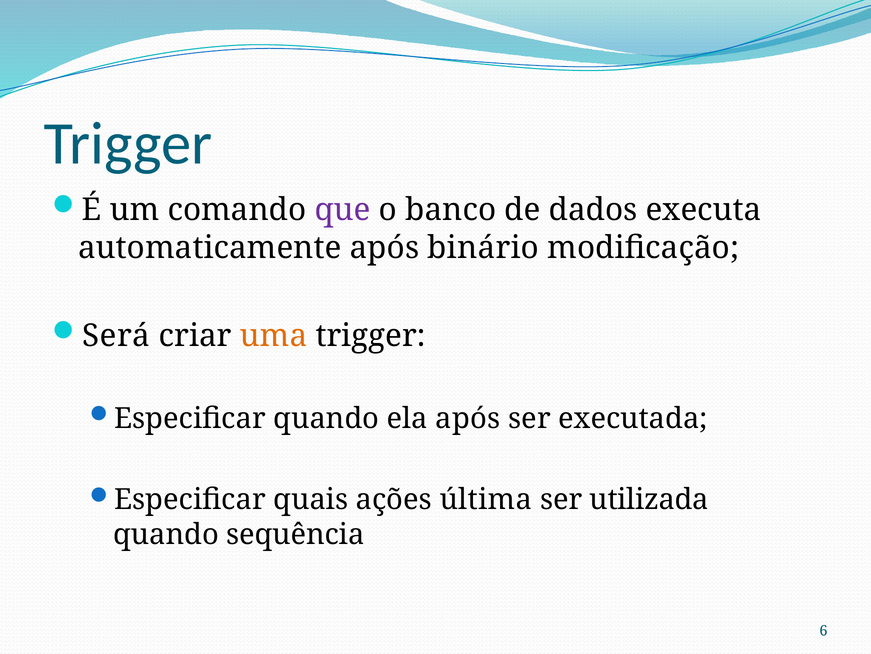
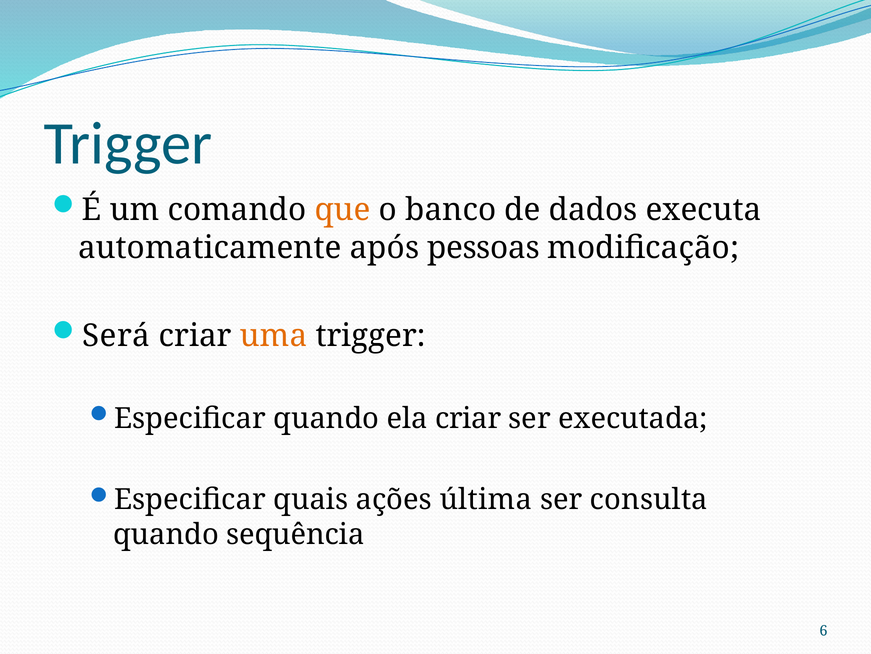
que colour: purple -> orange (343, 210)
binário: binário -> pessoas (483, 247)
ela após: após -> criar (468, 418)
utilizada: utilizada -> consulta (649, 499)
